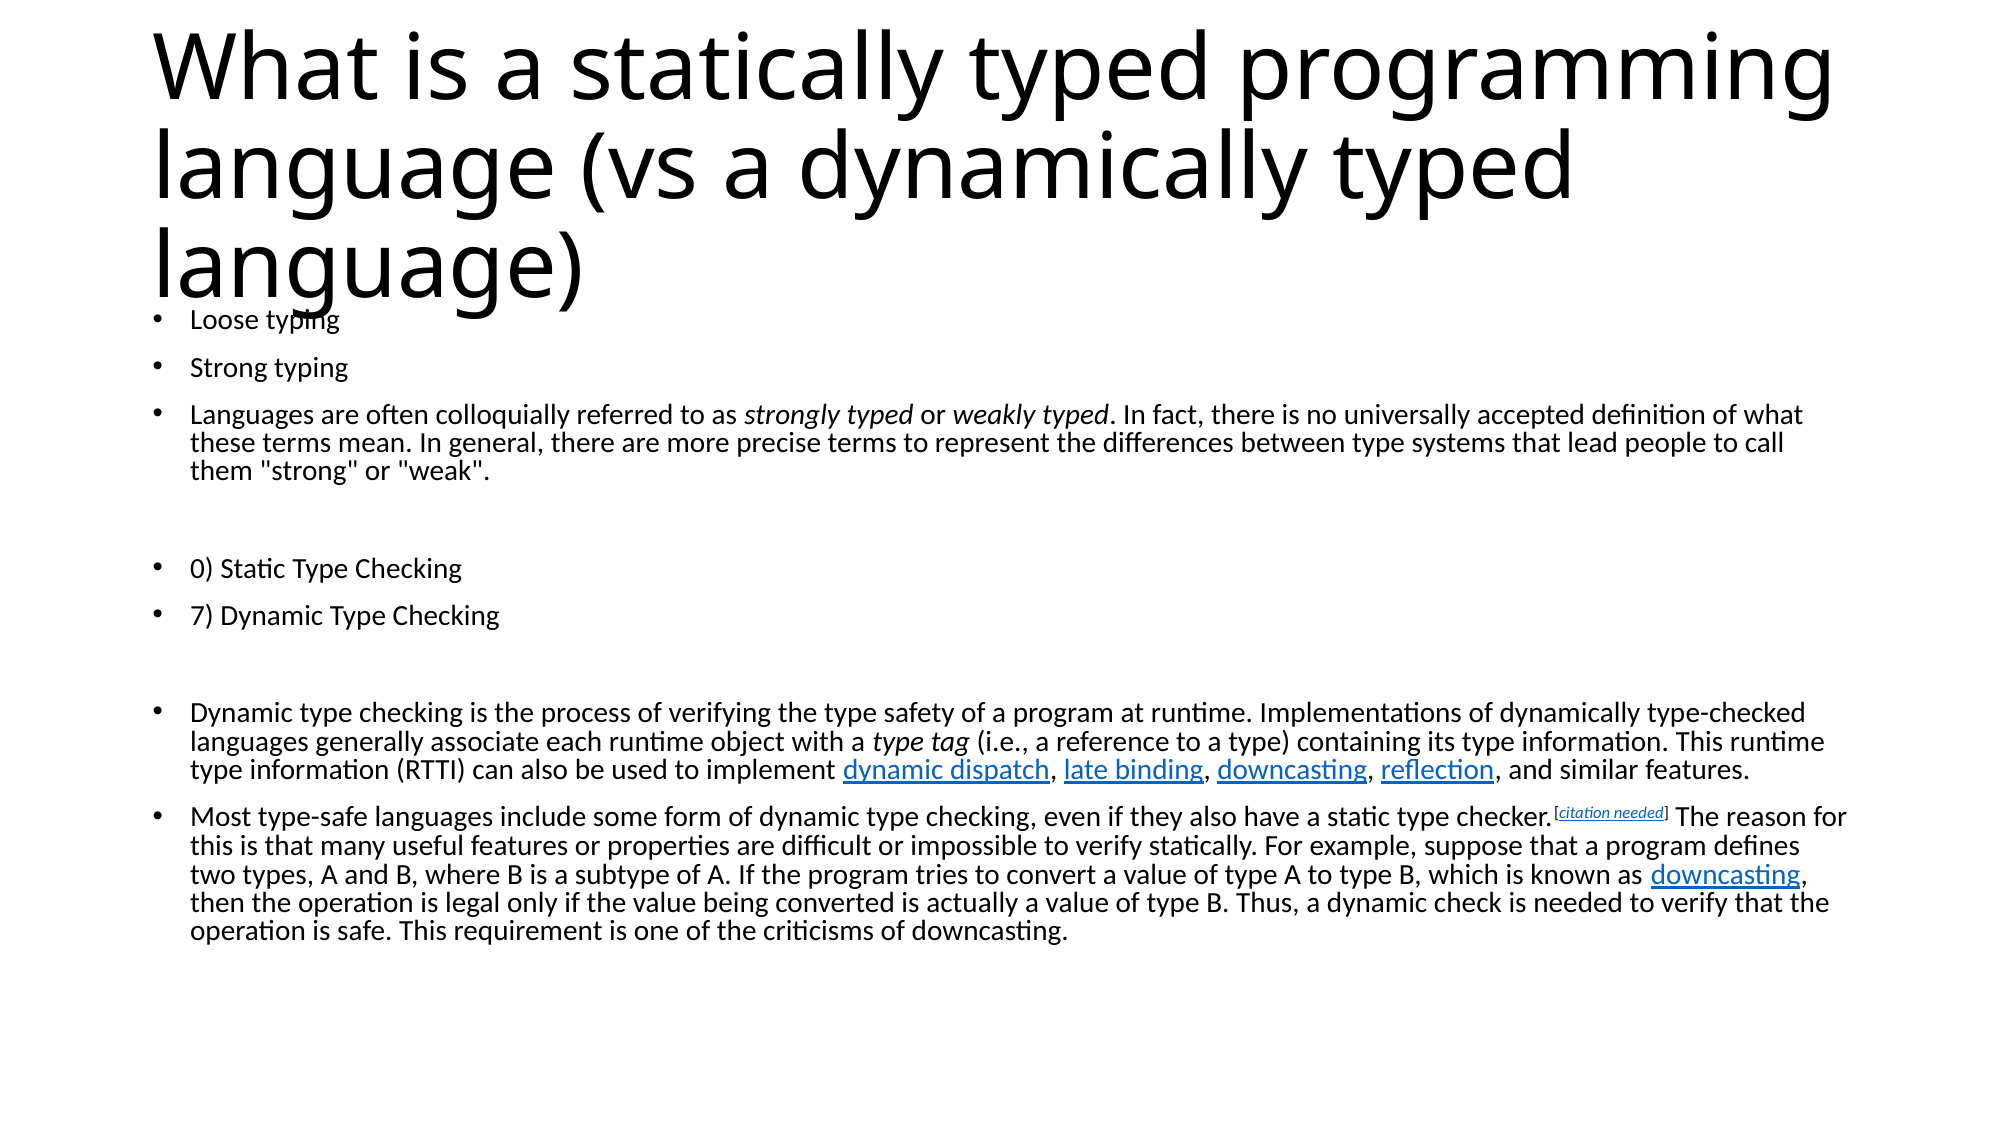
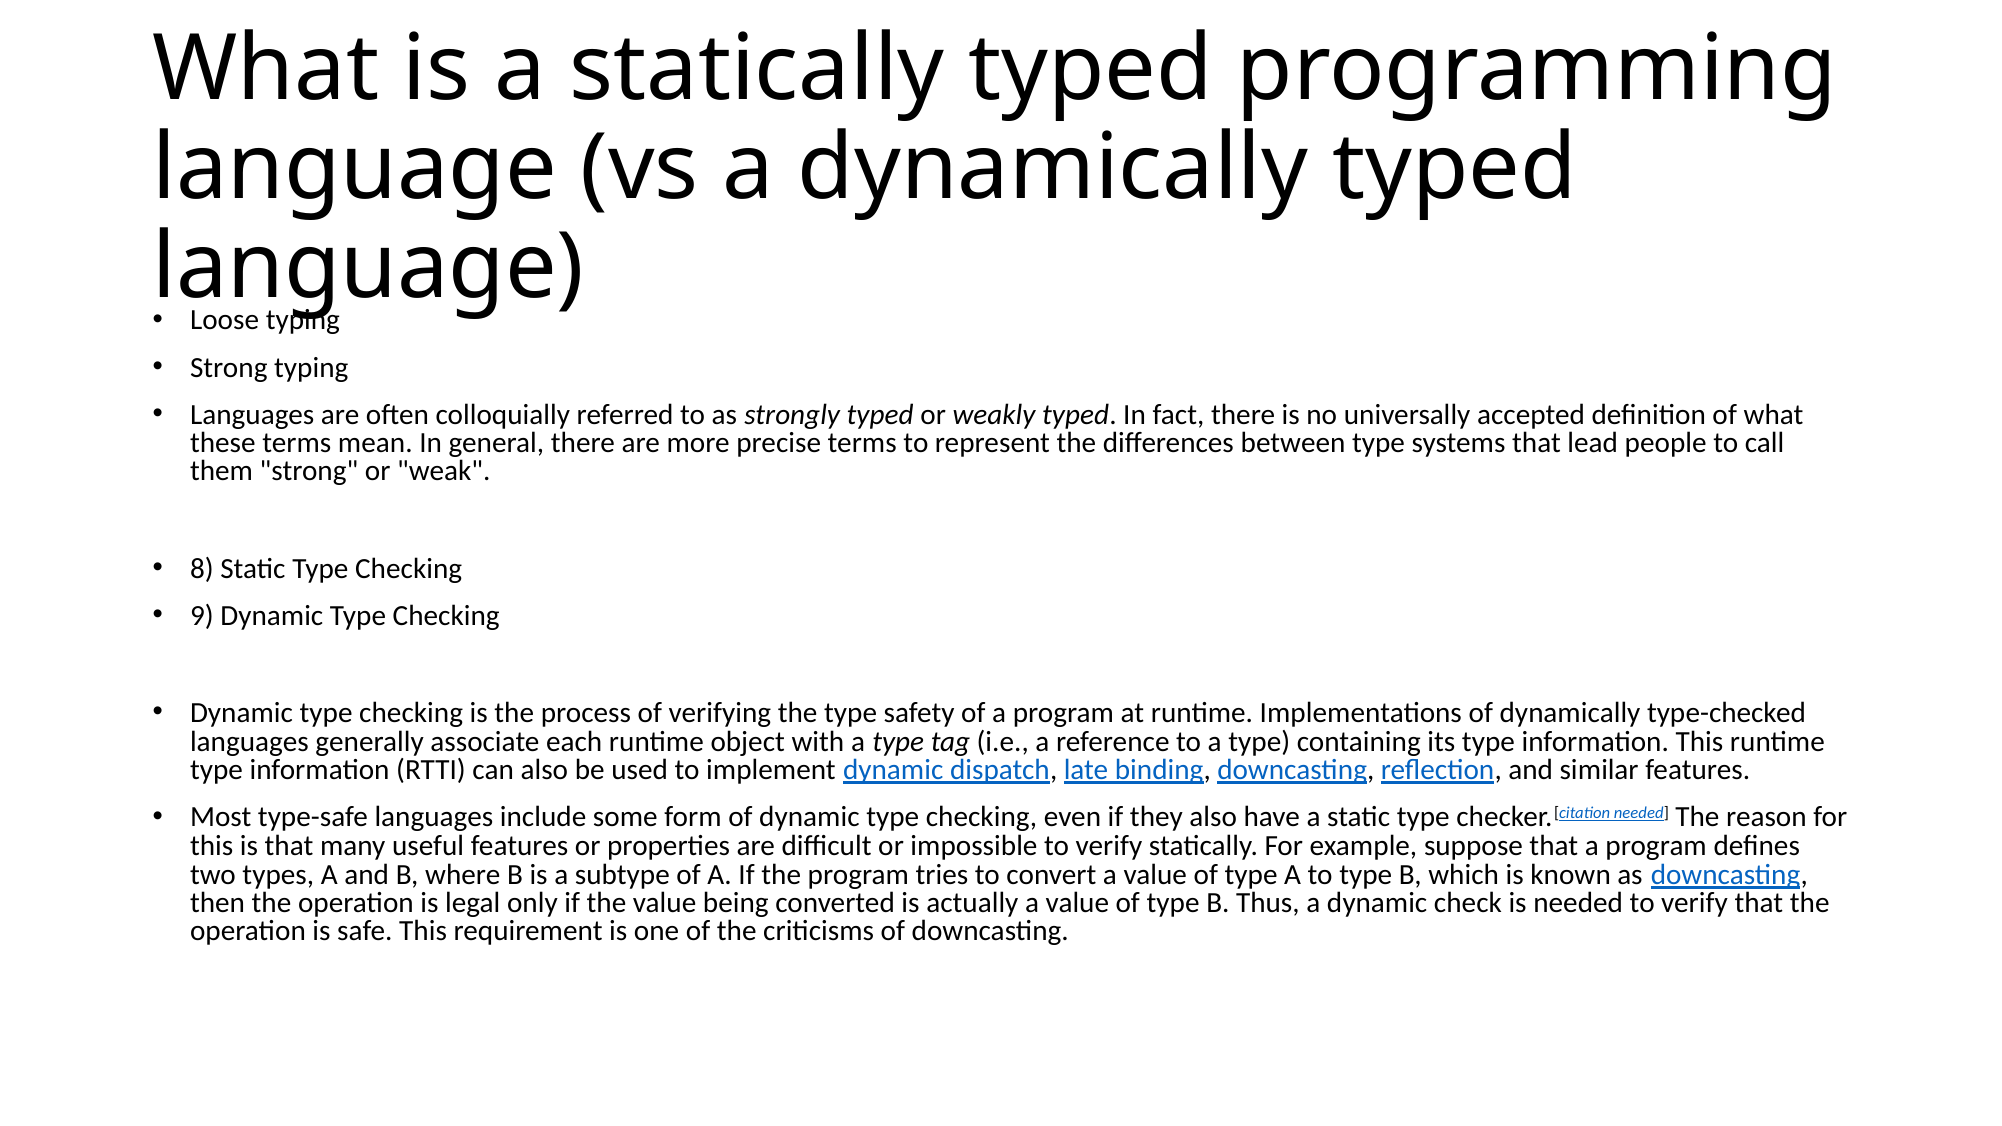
0: 0 -> 8 (202, 569)
7: 7 -> 9 (202, 616)
